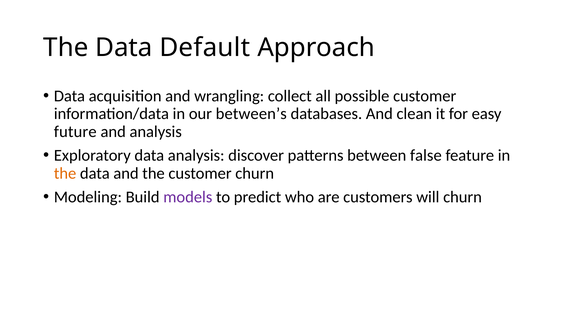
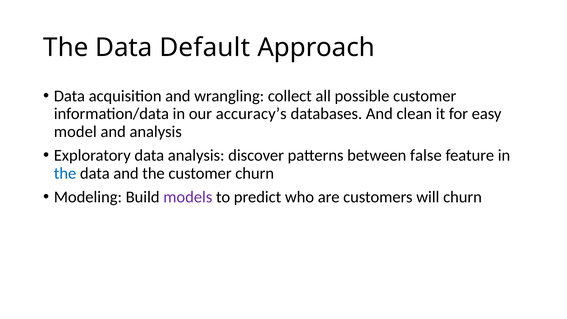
between’s: between’s -> accuracy’s (251, 114)
future: future -> model (75, 132)
the colour: orange -> blue (65, 173)
